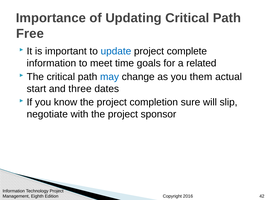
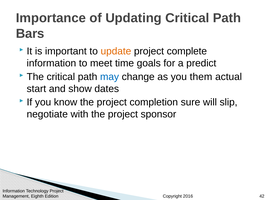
Free: Free -> Bars (30, 34)
update colour: blue -> orange (116, 51)
related: related -> predict (201, 63)
three: three -> show (80, 89)
